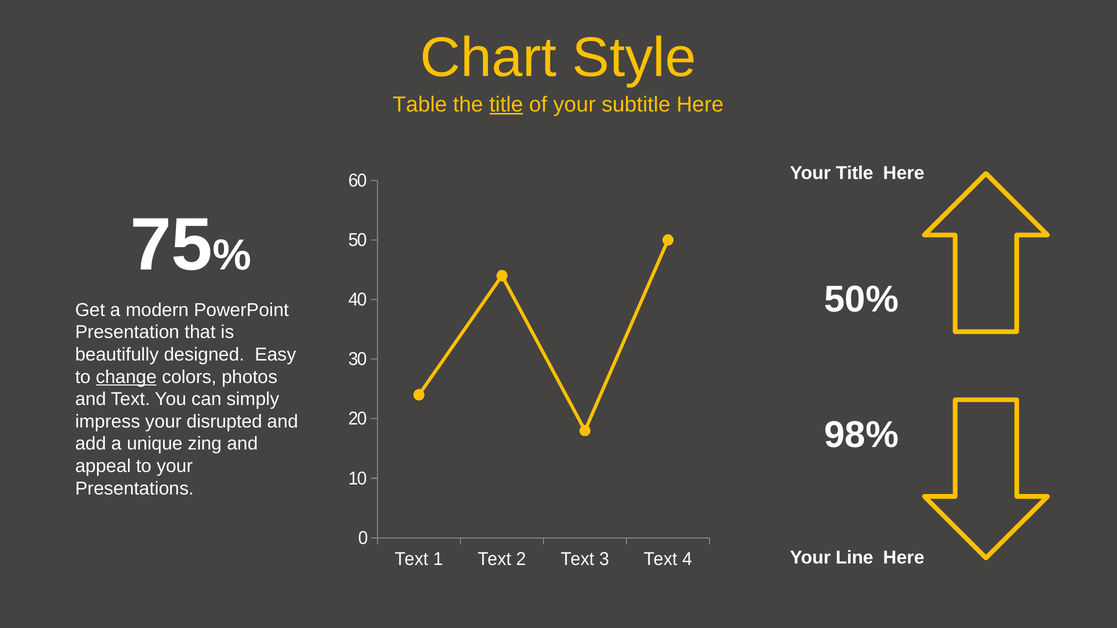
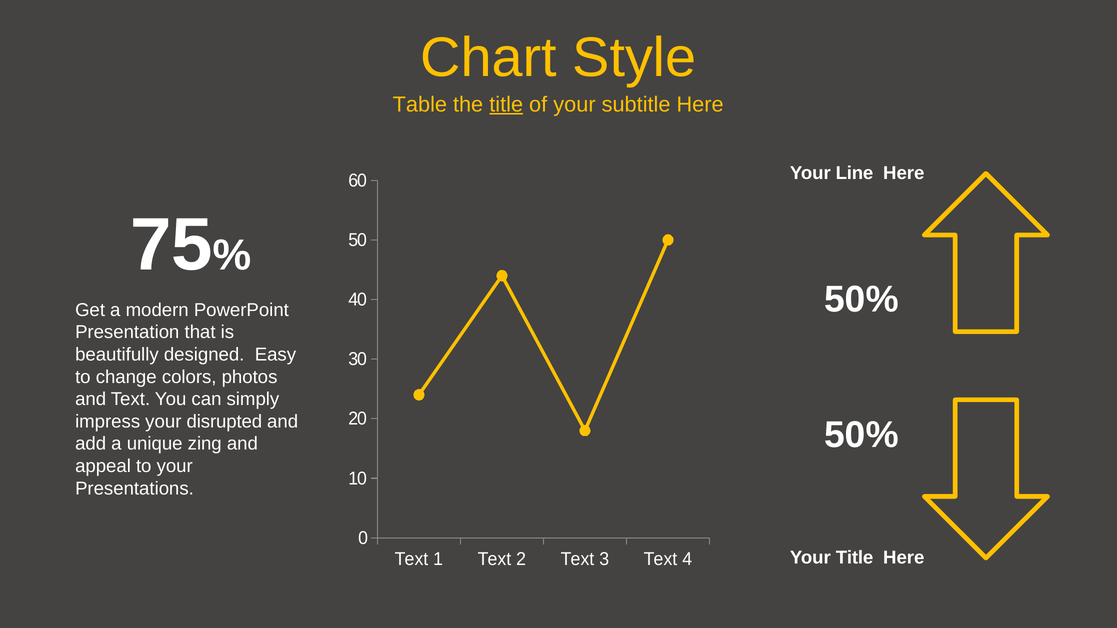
Your Title: Title -> Line (855, 173)
change underline: present -> none (126, 377)
98%: 98% -> 50% (862, 435)
Your Line: Line -> Title (855, 558)
